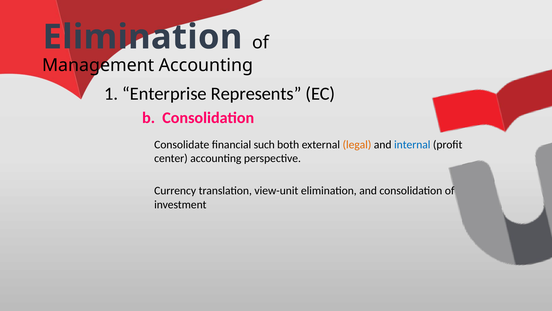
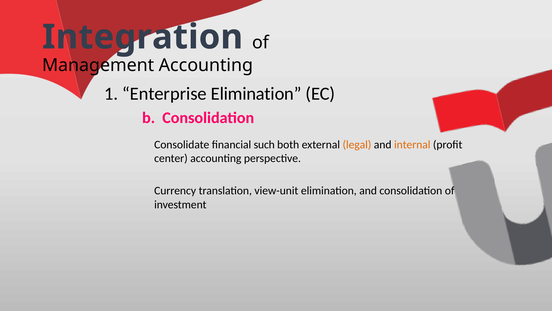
Elimination: Elimination -> Integration (143, 37)
Enterprise Represents: Represents -> Elimination (256, 94)
internal colour: blue -> orange (412, 144)
